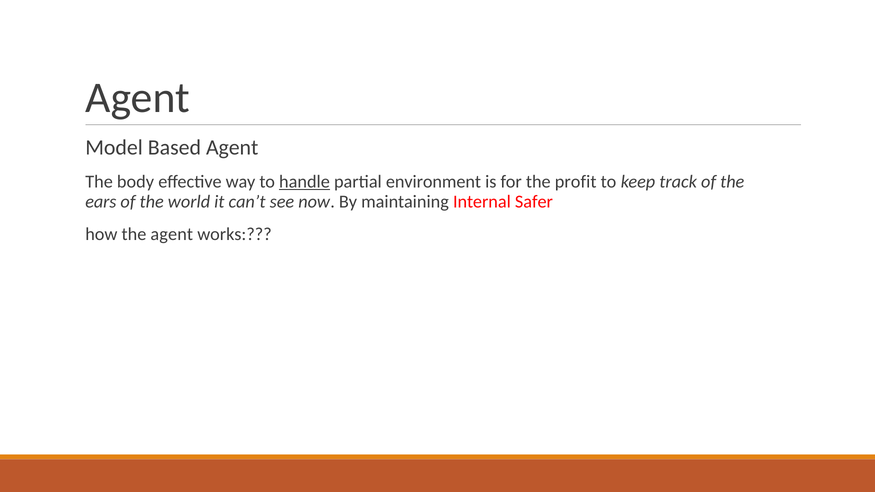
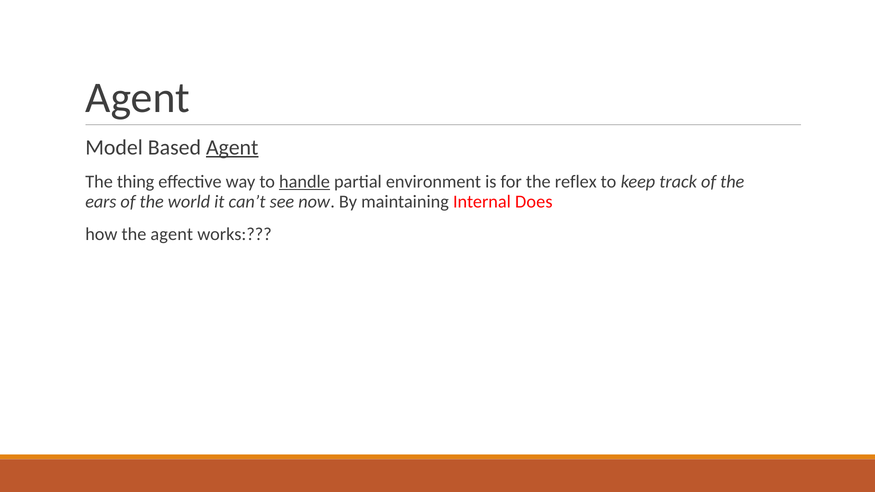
Agent underline: none -> present (232, 147)
body: body -> thing (136, 182)
profit: profit -> reflex (576, 182)
Safer: Safer -> Does (534, 202)
